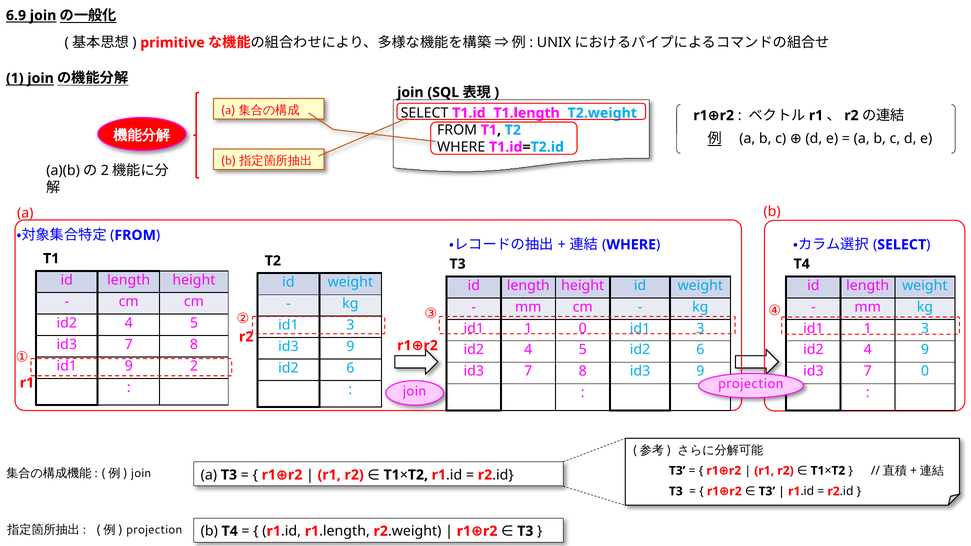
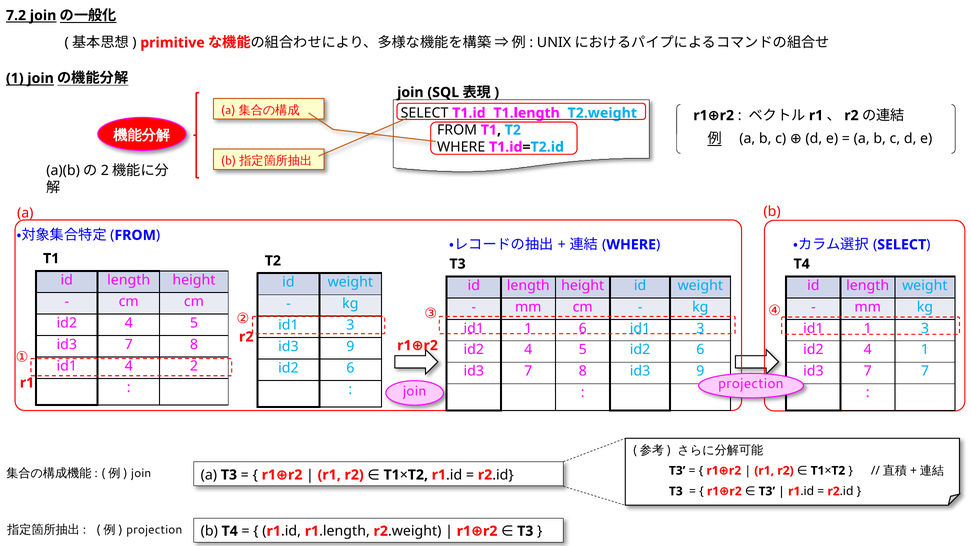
6.9: 6.9 -> 7.2 (16, 15)
1 0: 0 -> 6 (583, 328)
4 9: 9 -> 1 (925, 350)
id1 9: 9 -> 4 (129, 366)
7 0: 0 -> 7 (925, 371)
